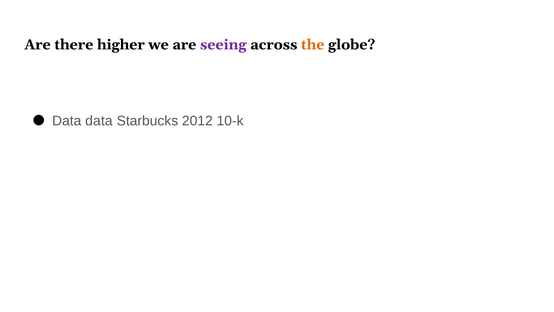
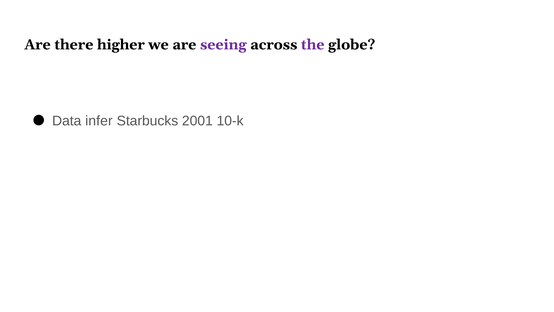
the colour: orange -> purple (313, 45)
Data data: data -> infer (99, 121)
2012: 2012 -> 2001 (197, 121)
